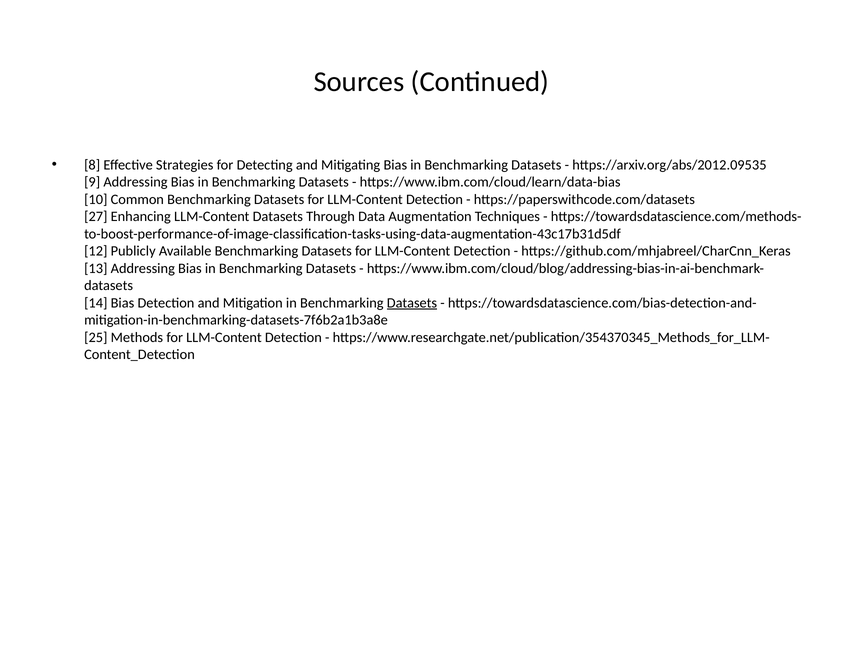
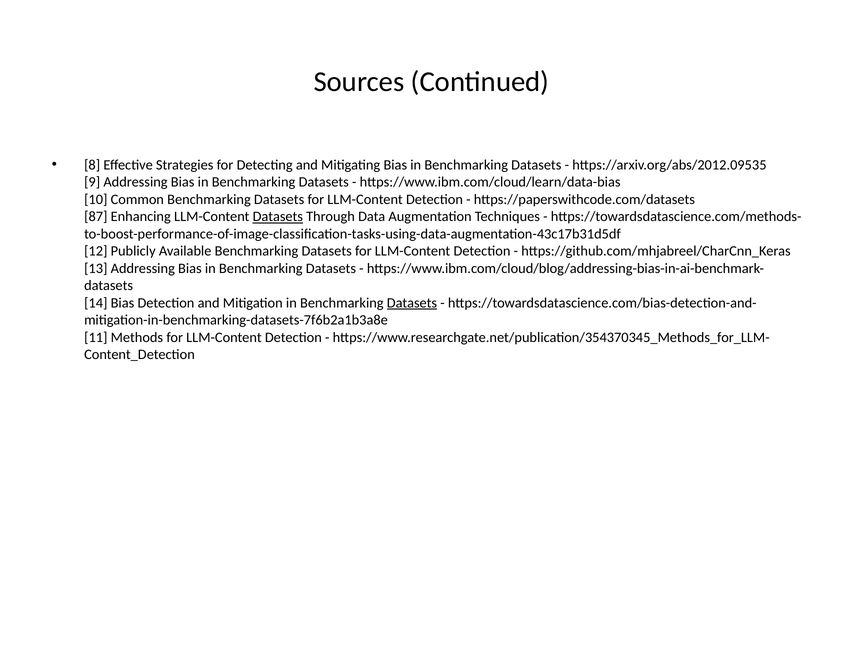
27: 27 -> 87 (96, 217)
Datasets underline: none -> present (278, 217)
25: 25 -> 11 (96, 338)
